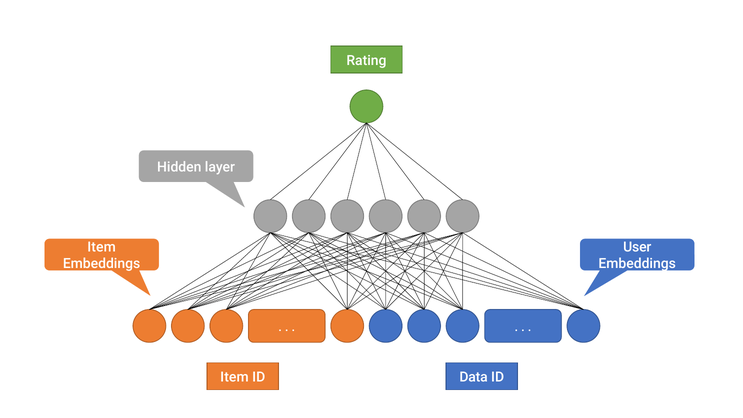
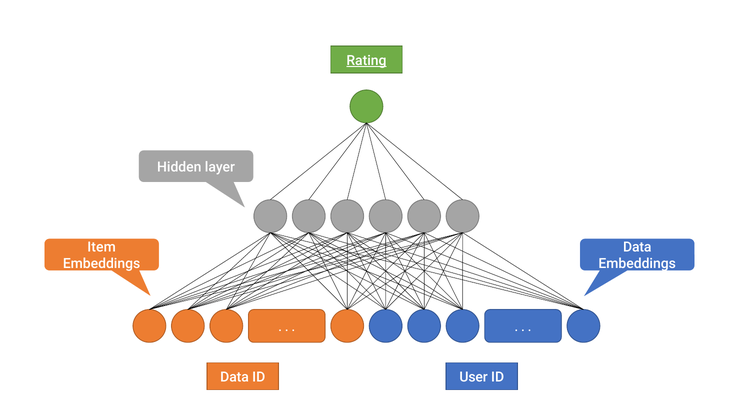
Rating underline: none -> present (366, 60)
User: User -> Data (637, 247)
Item: Item -> Data (235, 377)
Data: Data -> User (474, 377)
